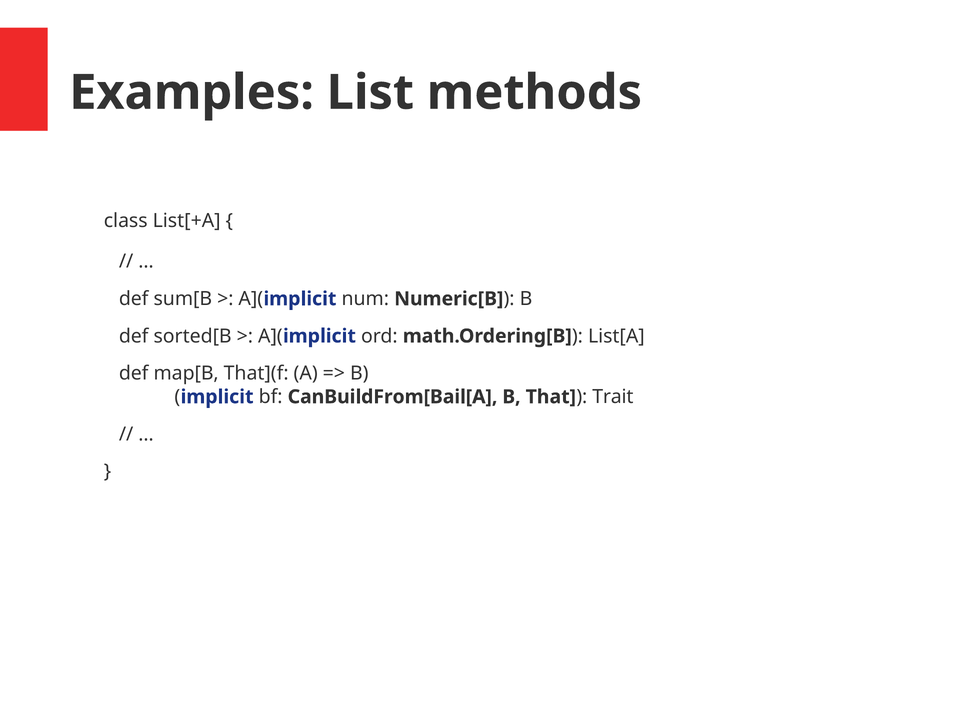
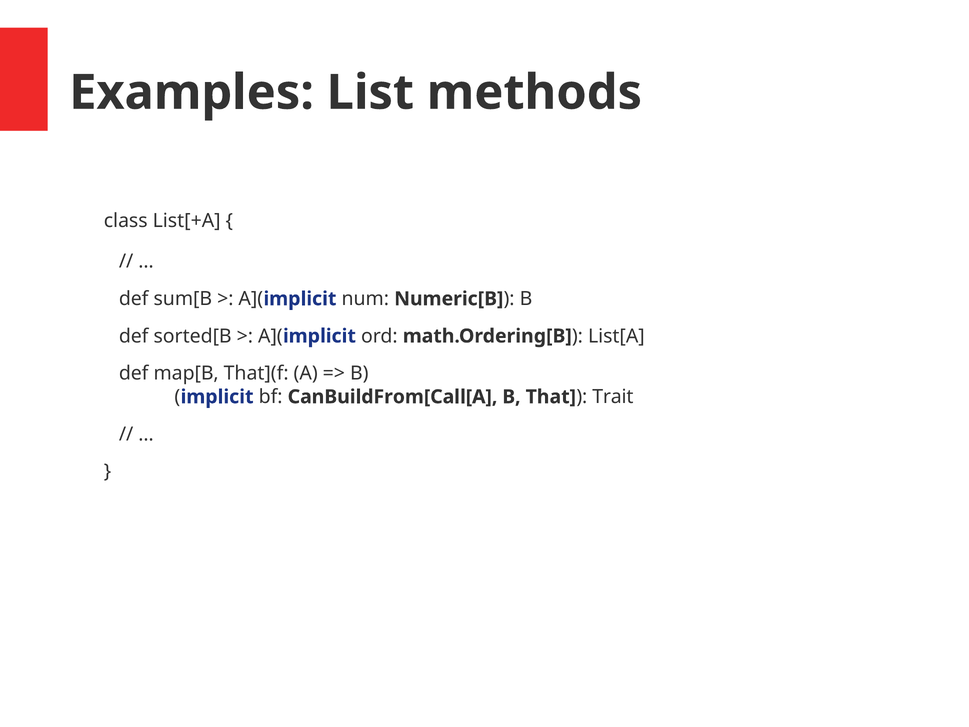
CanBuildFrom[Bail[A: CanBuildFrom[Bail[A -> CanBuildFrom[Call[A (393, 397)
